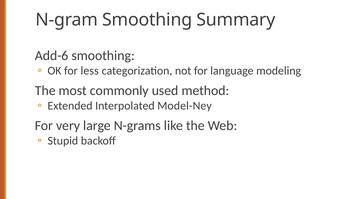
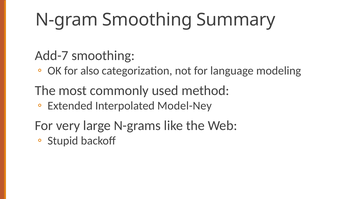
Add-6: Add-6 -> Add-7 (52, 56)
less: less -> also (90, 71)
